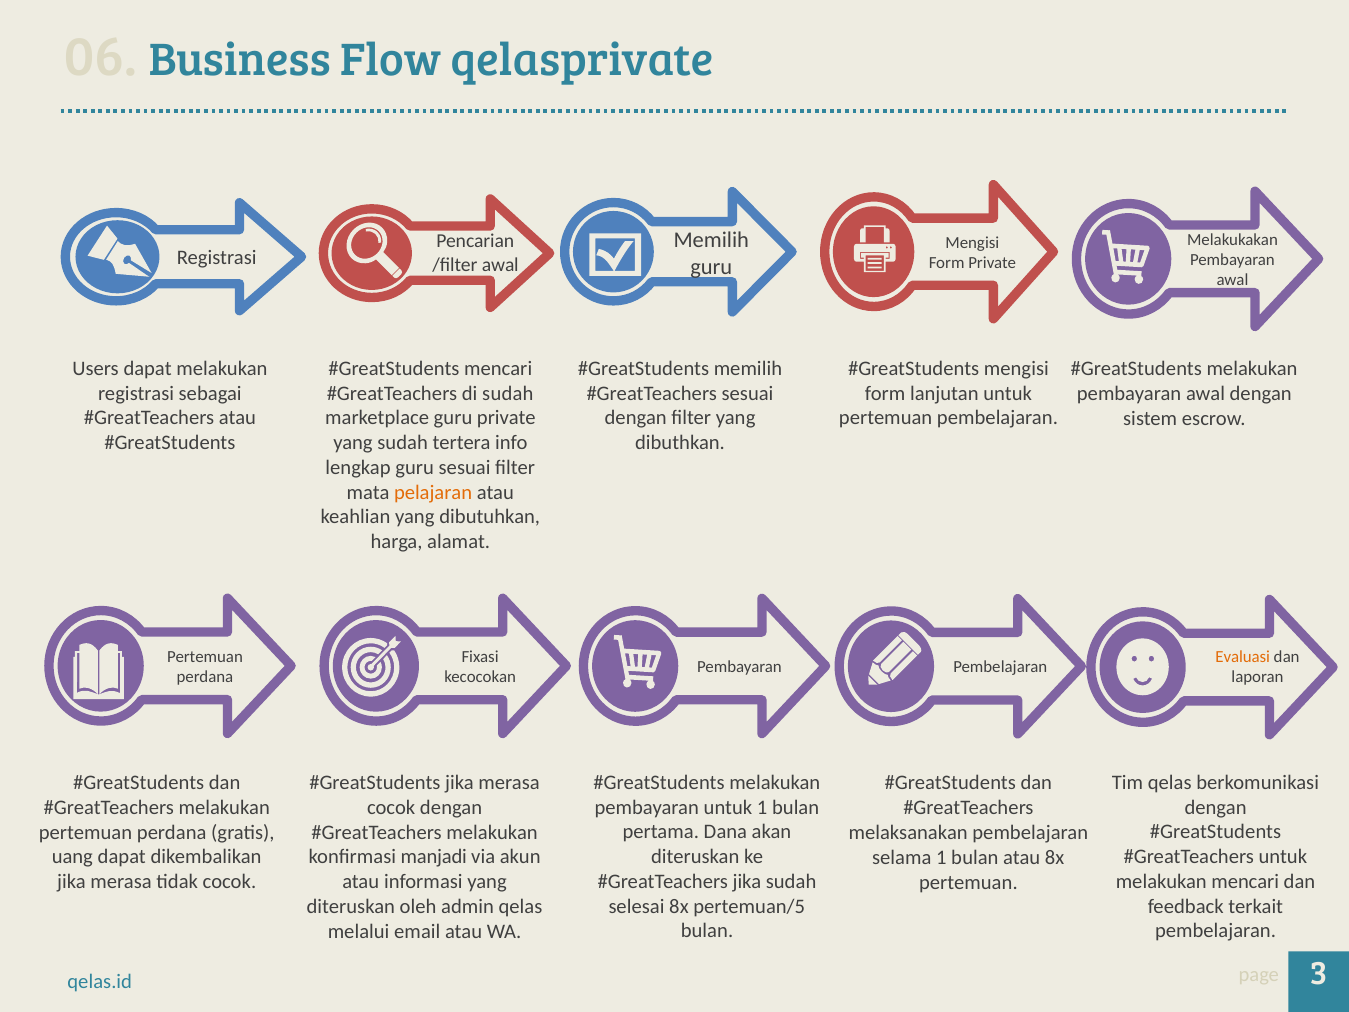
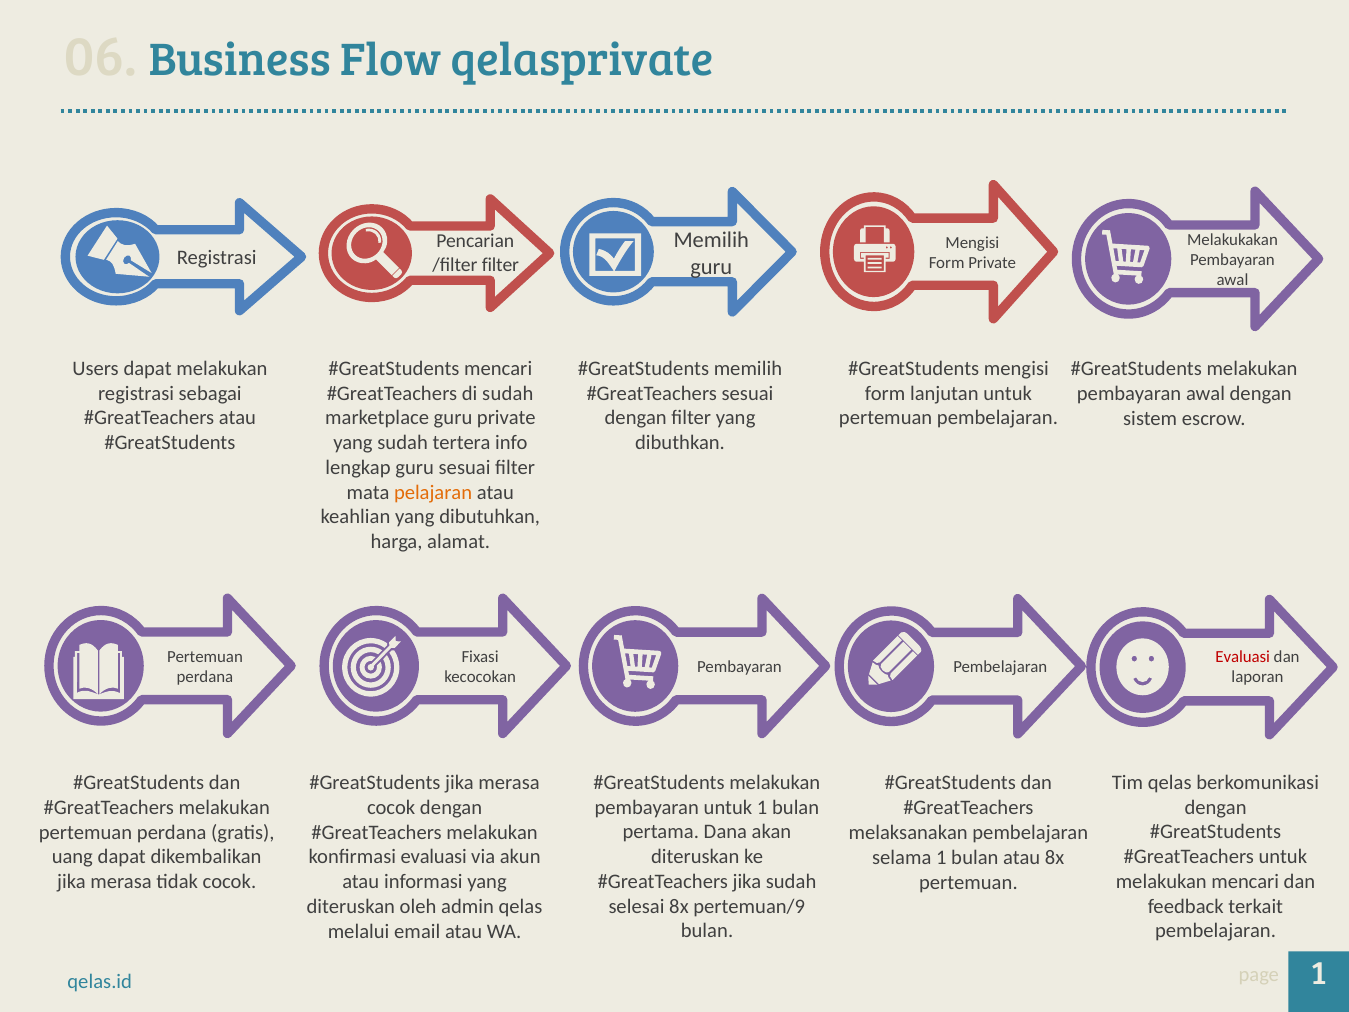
/filter awal: awal -> filter (500, 265)
Evaluasi colour: orange -> red (1243, 657)
konfirmasi manjadi: manjadi -> evaluasi (434, 857)
pertemuan/5: pertemuan/5 -> pertemuan/9 (749, 906)
page 3: 3 -> 1 (1318, 973)
